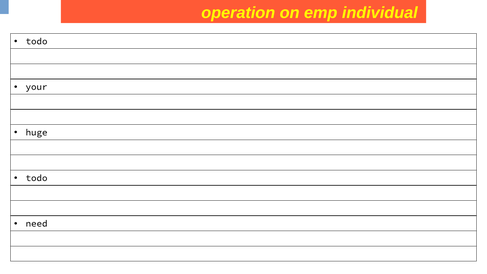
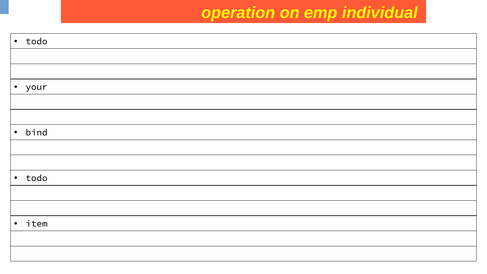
huge: huge -> bind (37, 132)
need: need -> item (37, 223)
